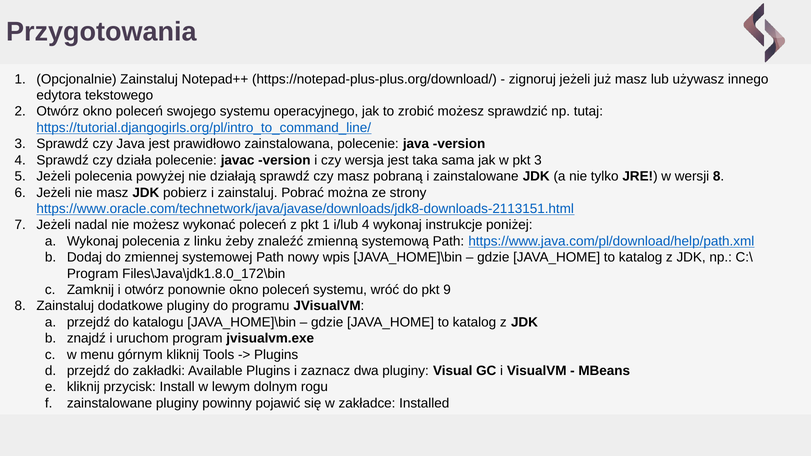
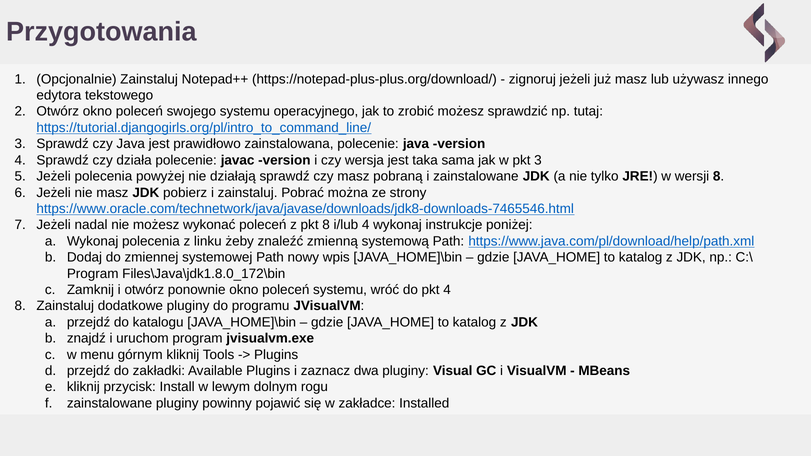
https://www.oracle.com/technetwork/java/javase/downloads/jdk8-downloads-2113151.html: https://www.oracle.com/technetwork/java/javase/downloads/jdk8-downloads-2113151.html -> https://www.oracle.com/technetwork/java/javase/downloads/jdk8-downloads-7465546.html (305, 209)
pkt 1: 1 -> 8 (326, 225)
pkt 9: 9 -> 4 (447, 290)
